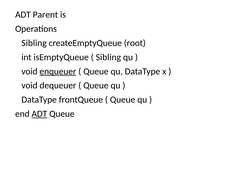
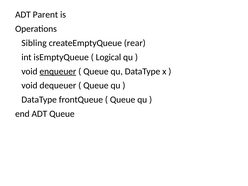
root: root -> rear (135, 43)
Sibling: Sibling -> Logical (108, 57)
ADT underline: present -> none (39, 114)
